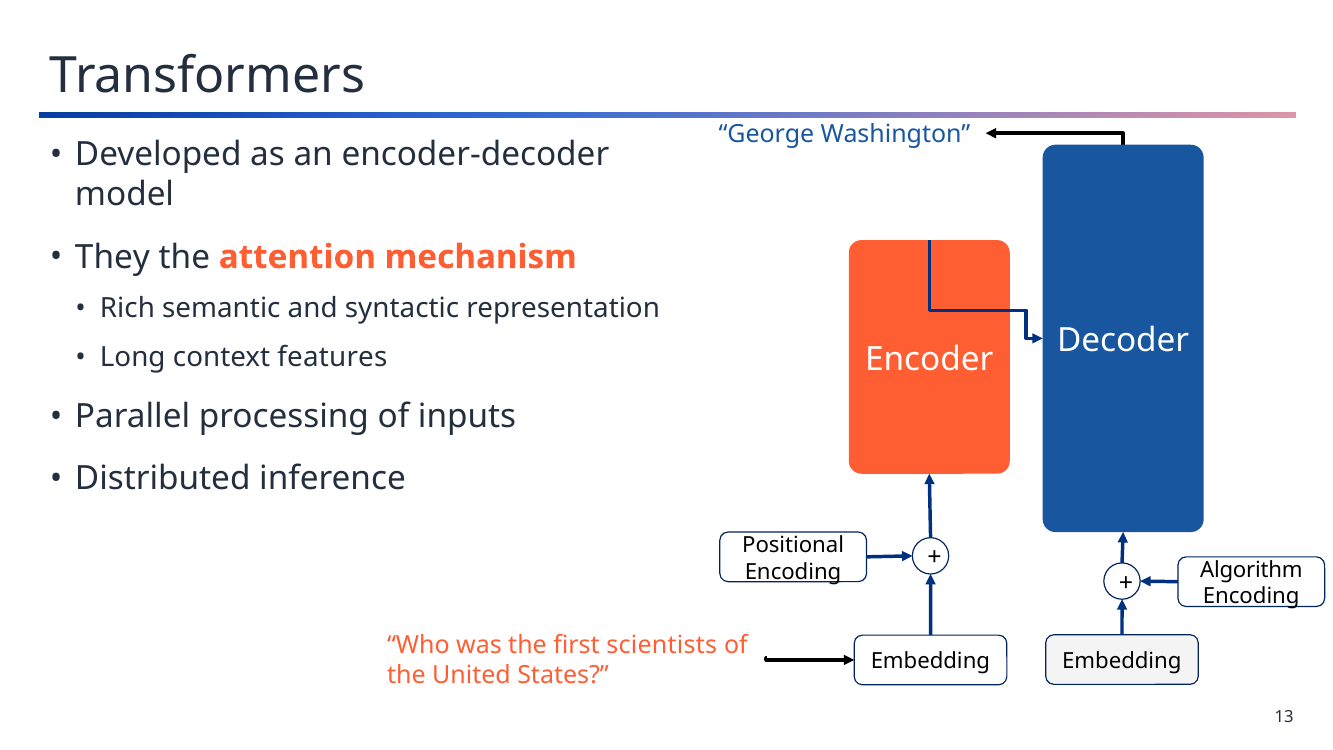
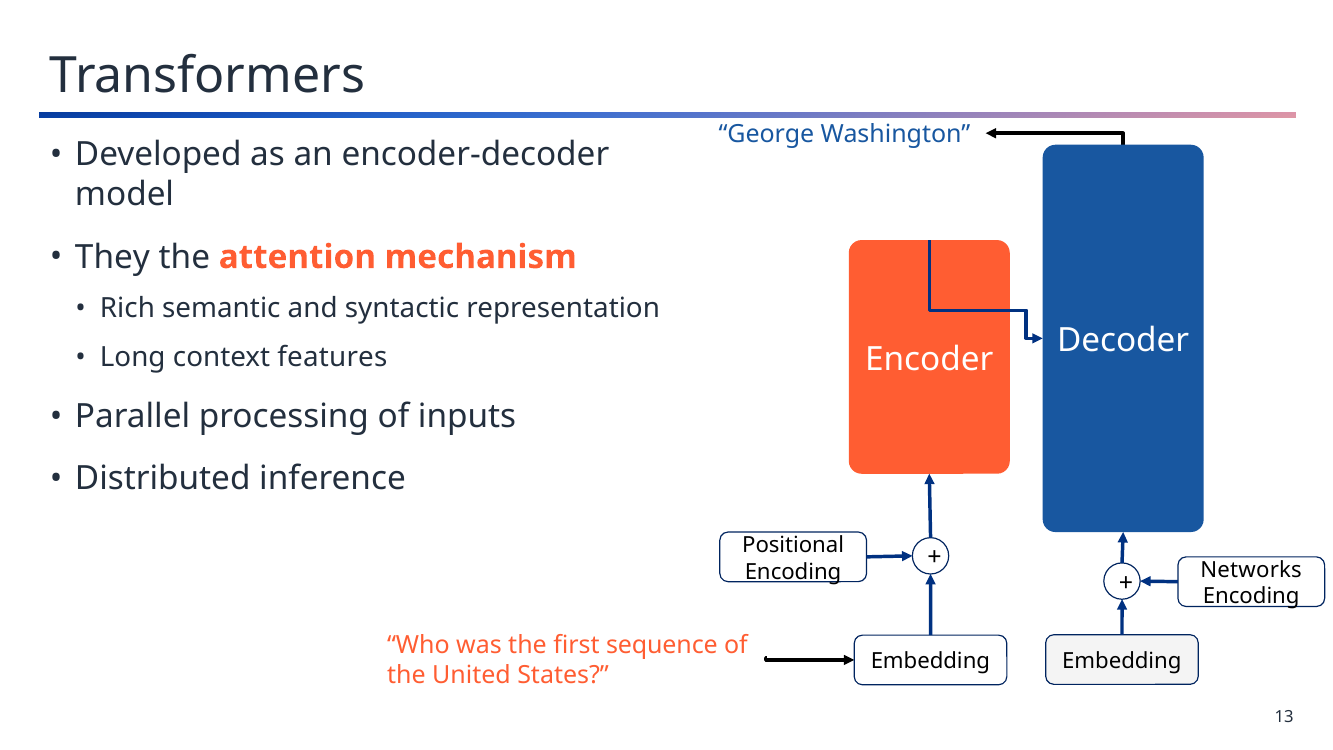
Algorithm: Algorithm -> Networks (1251, 570)
scientists: scientists -> sequence (662, 645)
